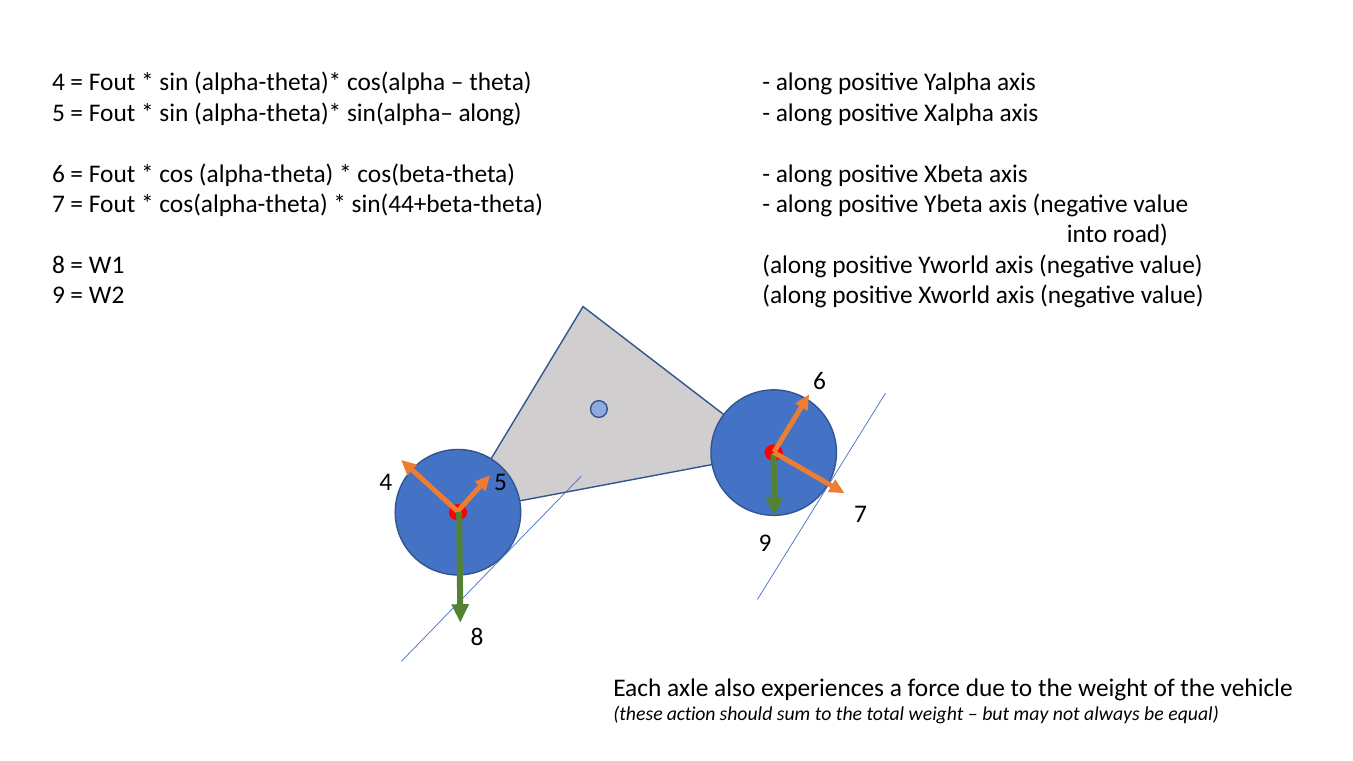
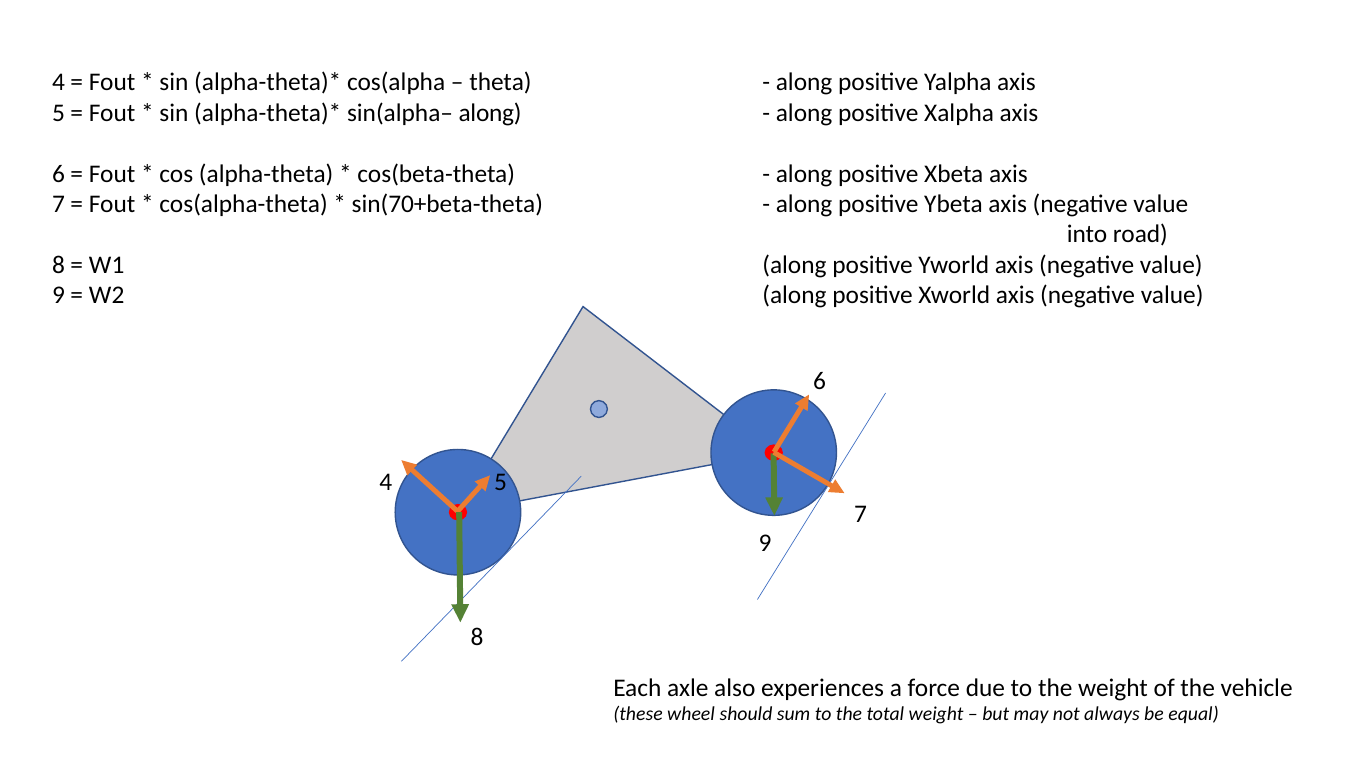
sin(44+beta-theta: sin(44+beta-theta -> sin(70+beta-theta (447, 204)
action: action -> wheel (691, 715)
